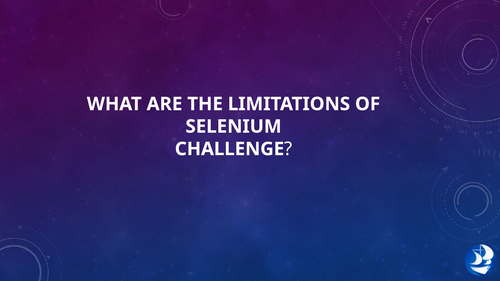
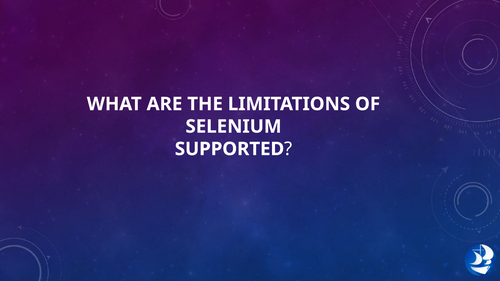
CHALLENGE: CHALLENGE -> SUPPORTED (229, 149)
